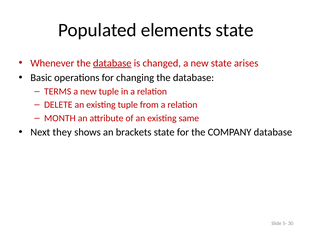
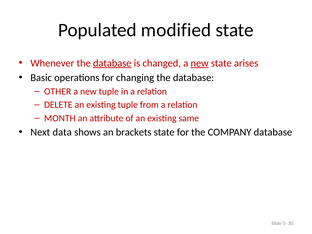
elements: elements -> modified (176, 30)
new underline: none -> present (200, 63)
TERMS: TERMS -> OTHER (58, 91)
they: they -> data (62, 132)
